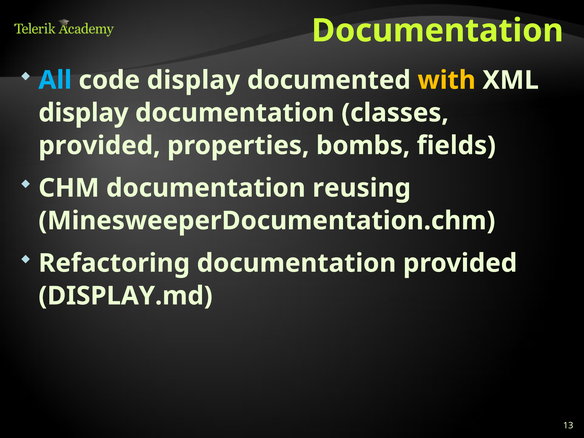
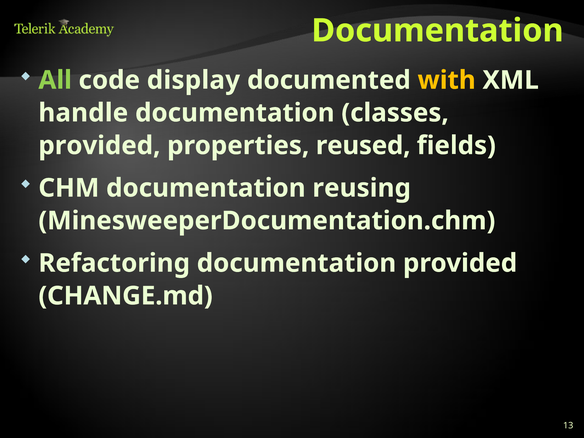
All colour: light blue -> light green (55, 80)
display: display -> handle (83, 113)
bombs: bombs -> reused (363, 146)
DISPLAY.md: DISPLAY.md -> CHANGE.md (126, 296)
